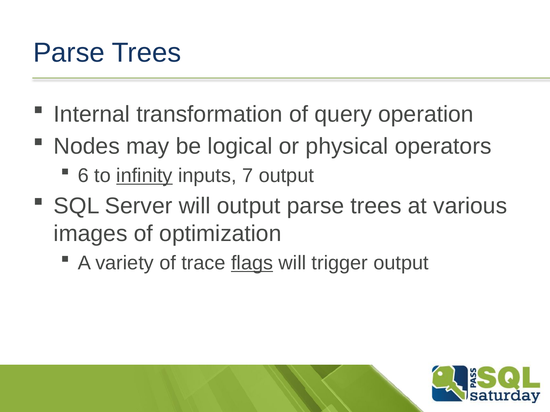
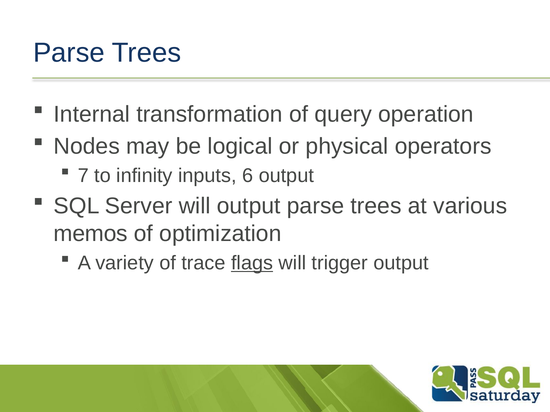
6: 6 -> 7 (83, 176)
infinity underline: present -> none (144, 176)
7: 7 -> 6 (248, 176)
images: images -> memos (91, 234)
